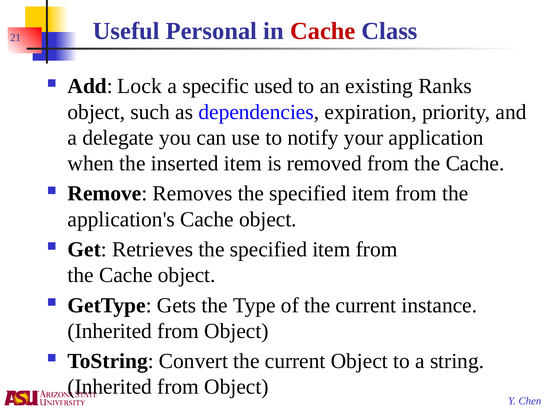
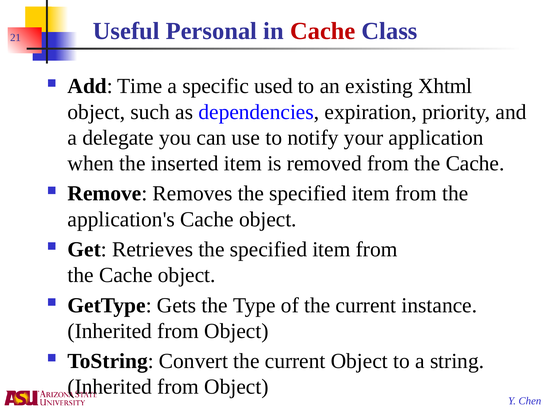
Lock: Lock -> Time (140, 86)
Ranks: Ranks -> Xhtml (445, 86)
